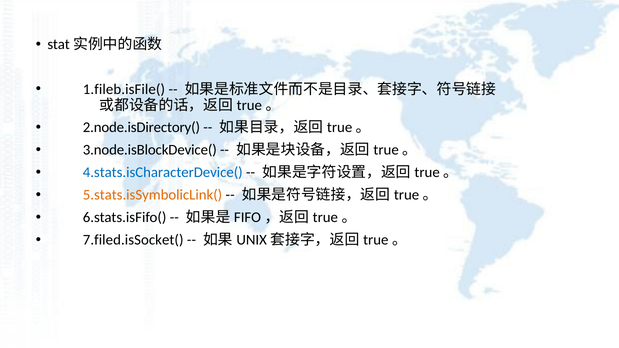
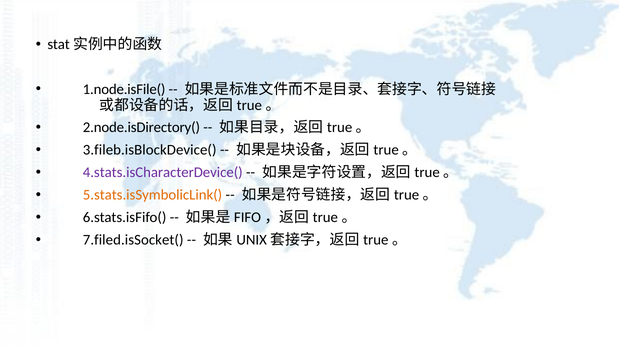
1.fileb.isFile(: 1.fileb.isFile( -> 1.node.isFile( (124, 89)
3.node.isBlockDevice(: 3.node.isBlockDevice( -> 3.fileb.isBlockDevice( (150, 150)
4.stats.isCharacterDevice( colour: blue -> purple (163, 173)
